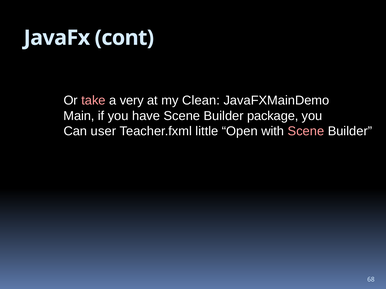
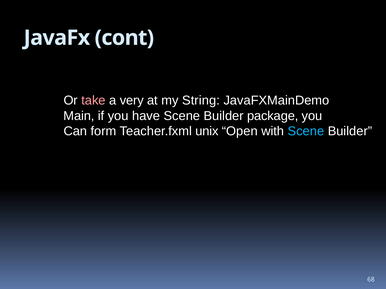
Clean: Clean -> String (201, 101)
user: user -> form (104, 131)
little: little -> unix (207, 131)
Scene colour: pink -> light blue (306, 131)
